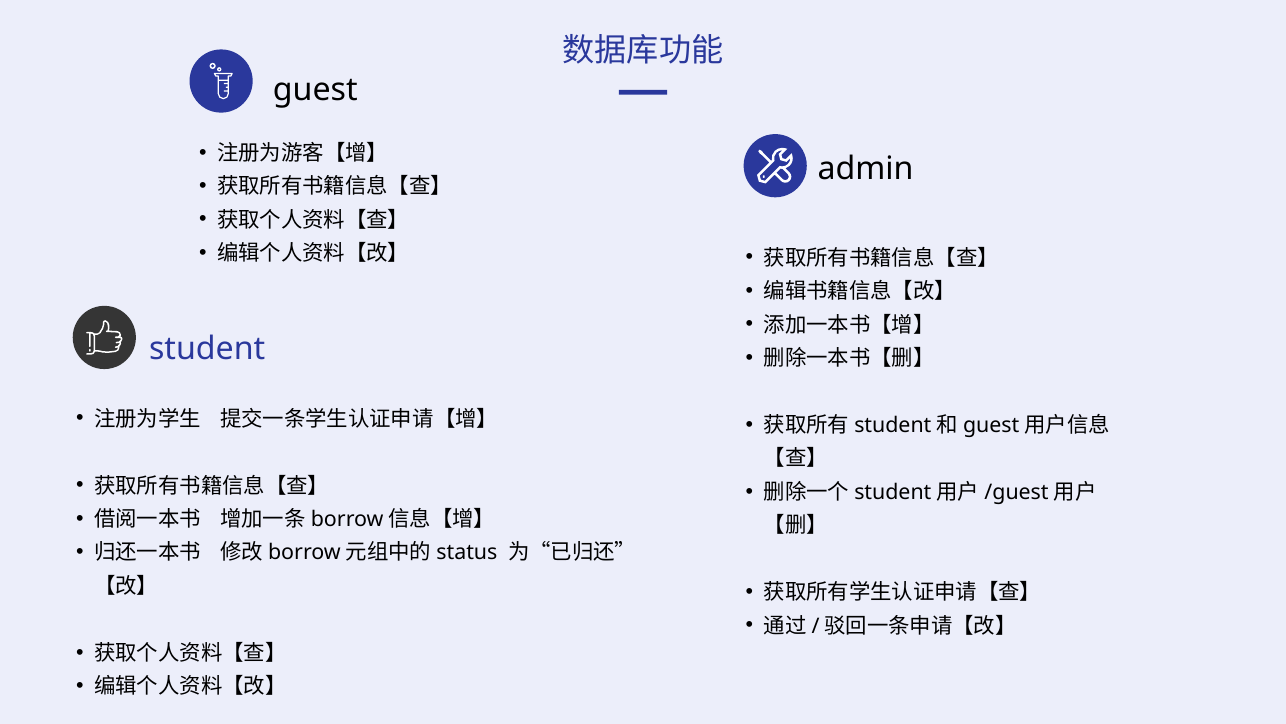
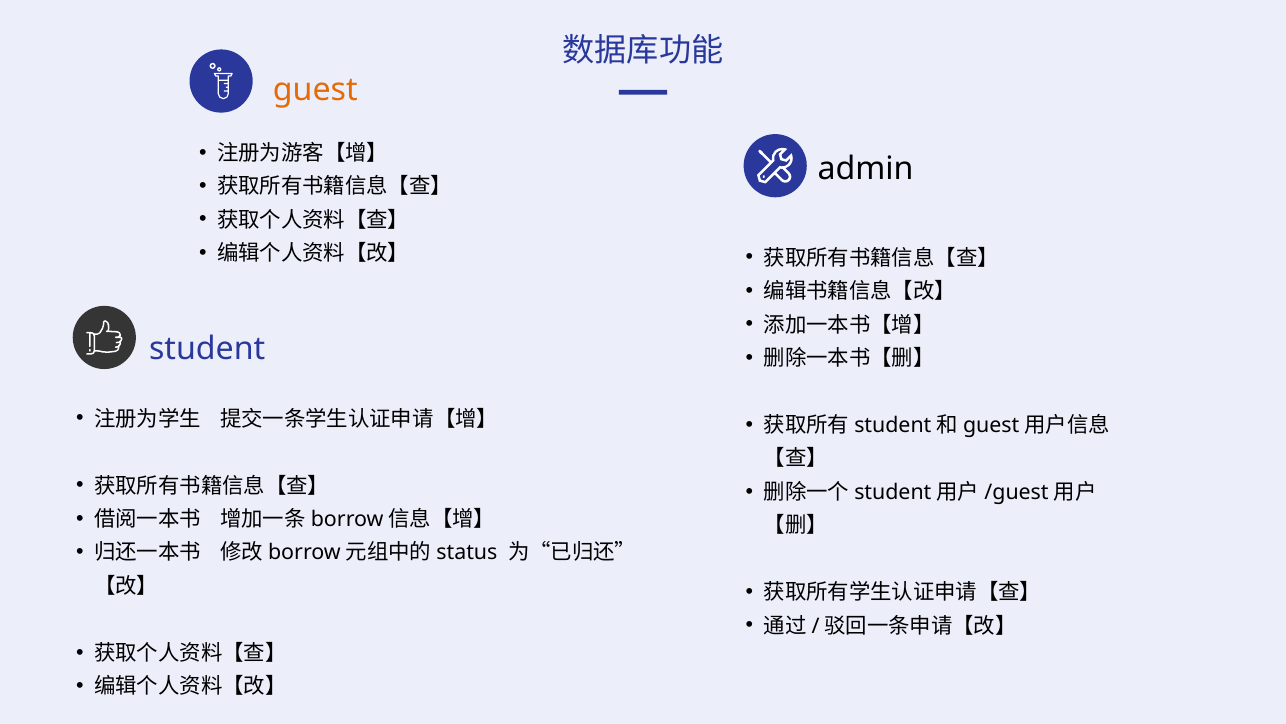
guest colour: black -> orange (315, 90)
